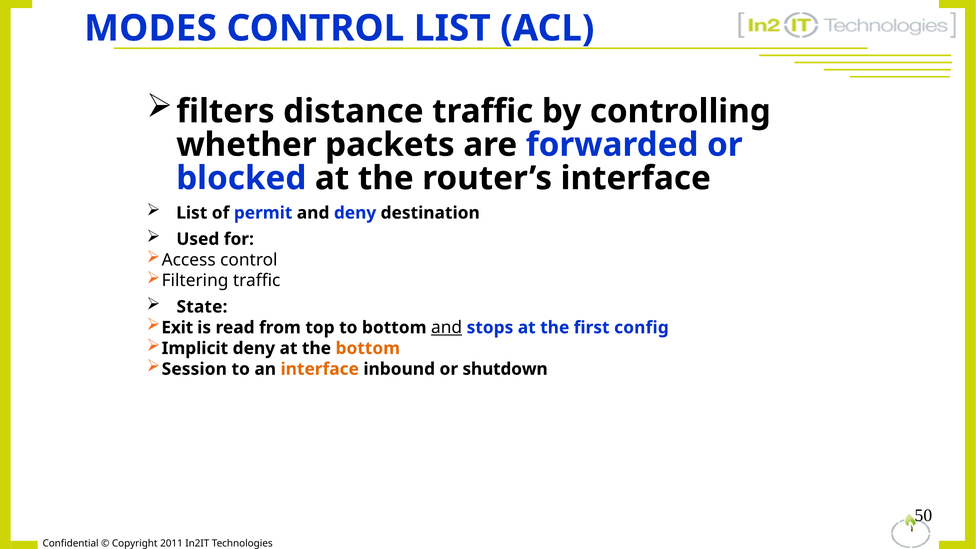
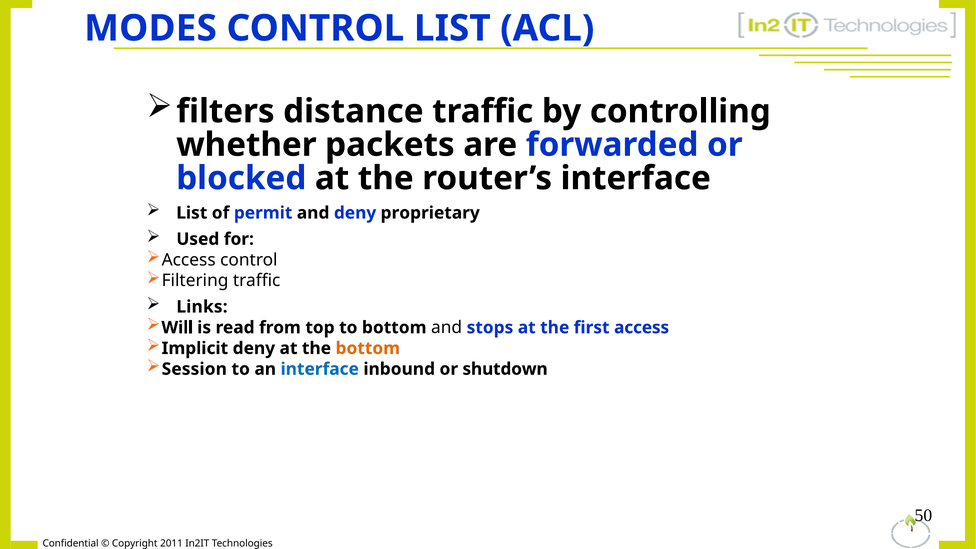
destination: destination -> proprietary (430, 213)
State: State -> Links (202, 307)
Exit: Exit -> Will (177, 328)
and underline: present -> none (447, 328)
first config: config -> access (642, 328)
interface colour: orange -> blue (320, 369)
